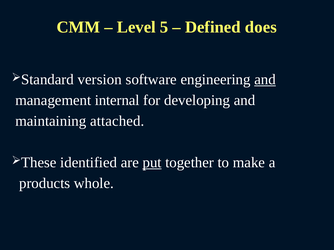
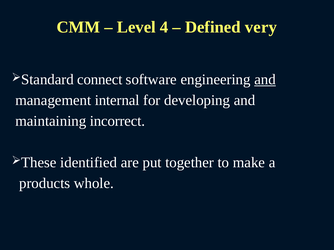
5: 5 -> 4 (164, 27)
does: does -> very (261, 27)
version: version -> connect (100, 80)
attached: attached -> incorrect (117, 121)
put underline: present -> none (152, 163)
